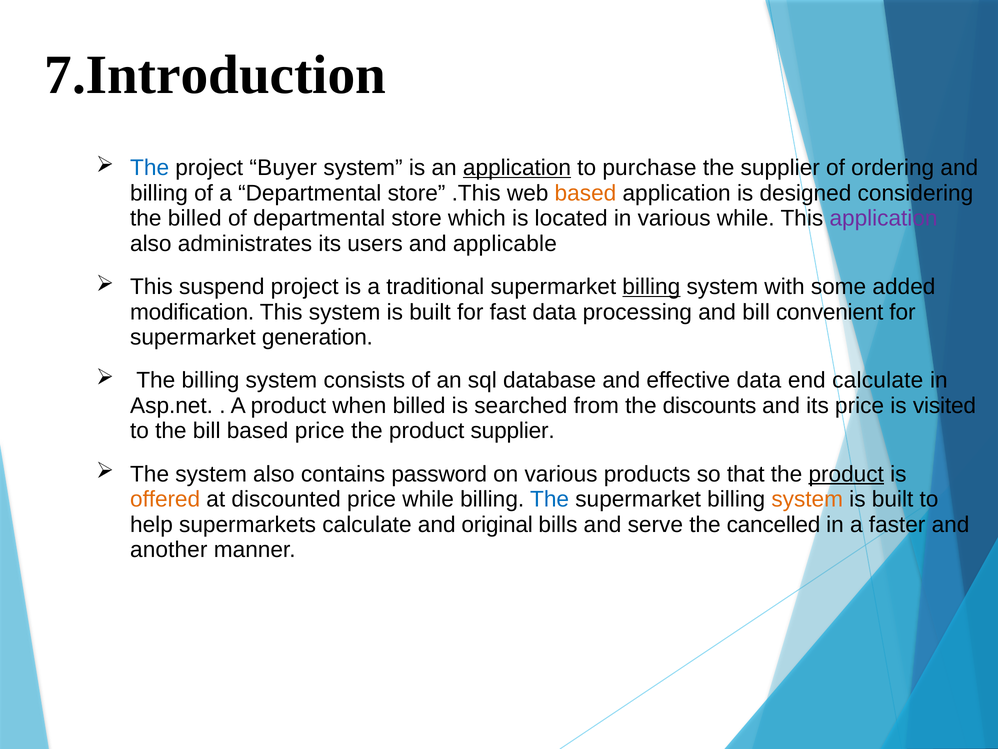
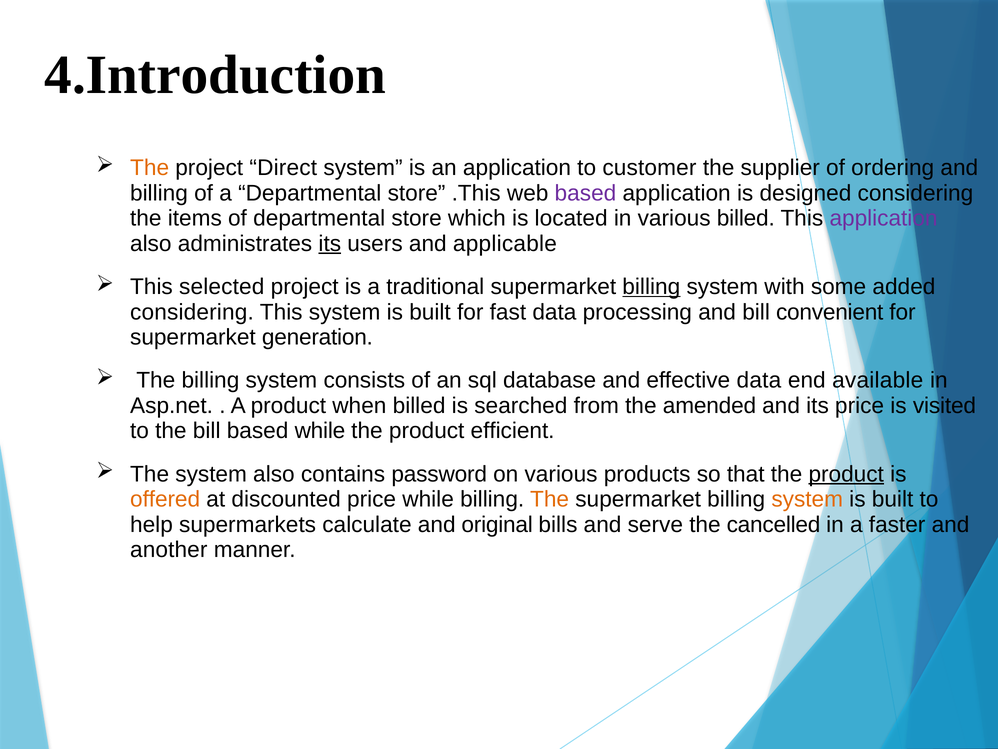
7.Introduction: 7.Introduction -> 4.Introduction (215, 75)
The colour: blue -> orange (150, 168)
Buyer: Buyer -> Direct (283, 168)
application underline: present -> none (517, 168)
purchase: purchase -> customer (649, 168)
based colour: orange -> purple (585, 193)
the billed: billed -> items (195, 218)
various while: while -> billed (746, 218)
its underline: none -> present (330, 243)
suspend: suspend -> selected (222, 287)
modification: modification -> considering (192, 312)
end calculate: calculate -> available (878, 380)
discounts: discounts -> amended (710, 405)
based price: price -> while (320, 431)
product supplier: supplier -> efficient (513, 431)
The colour: blue -> orange (550, 499)
